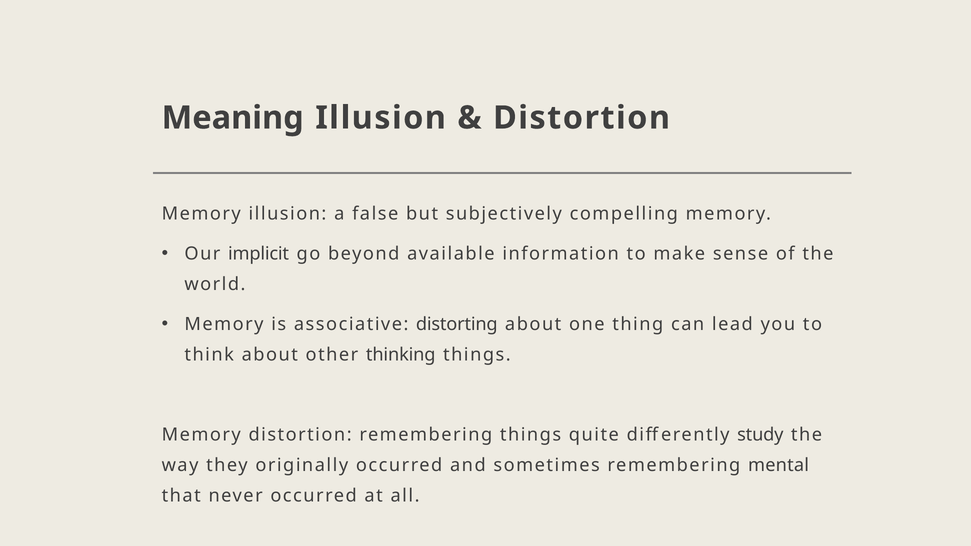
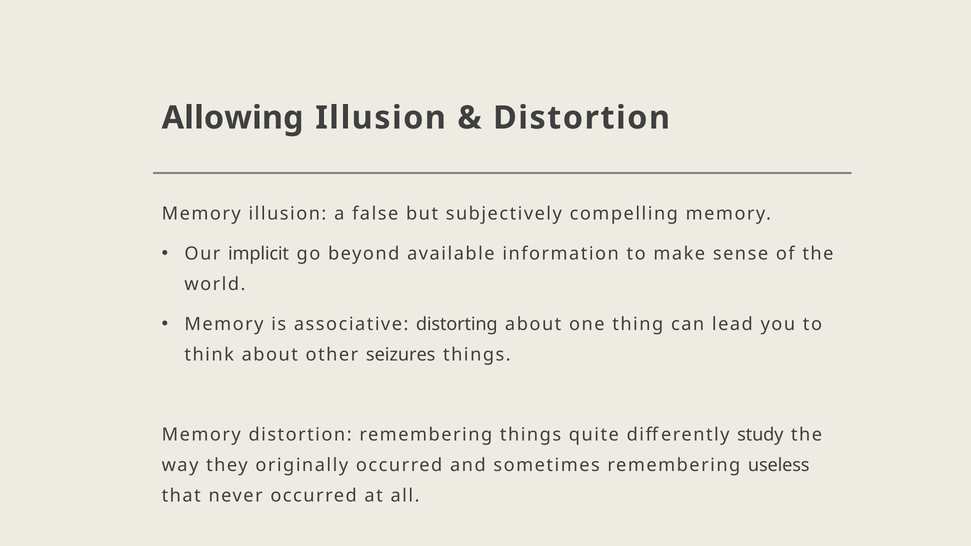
Meaning: Meaning -> Allowing (233, 118)
thinking: thinking -> seizures (401, 355)
mental: mental -> useless (779, 465)
